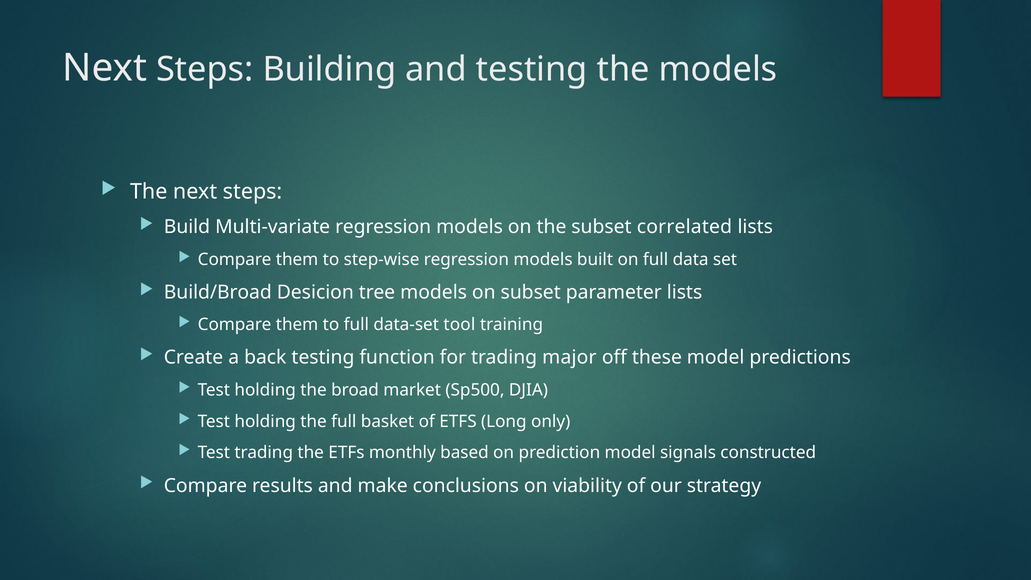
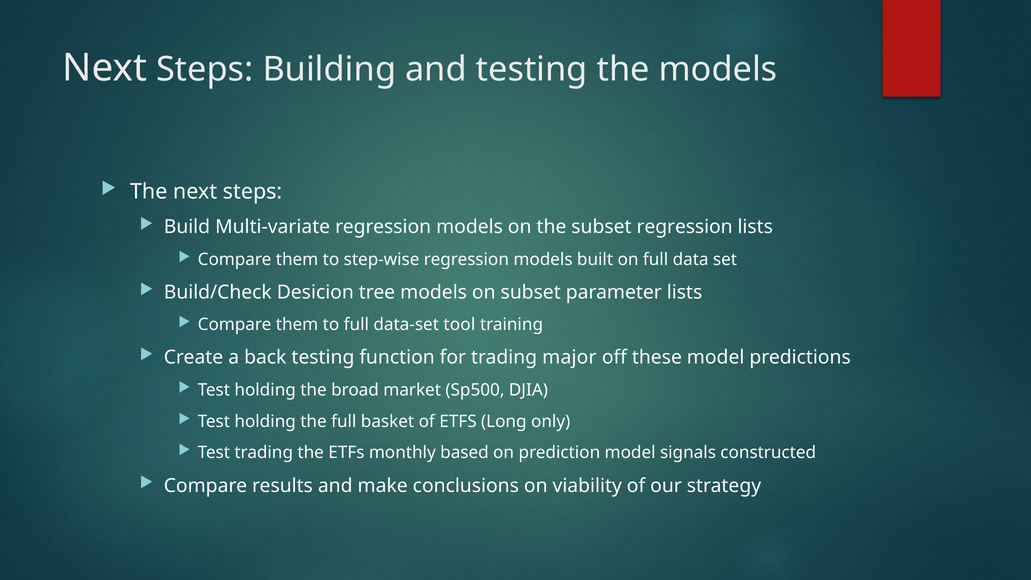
subset correlated: correlated -> regression (685, 227)
Build/Broad: Build/Broad -> Build/Check (218, 292)
